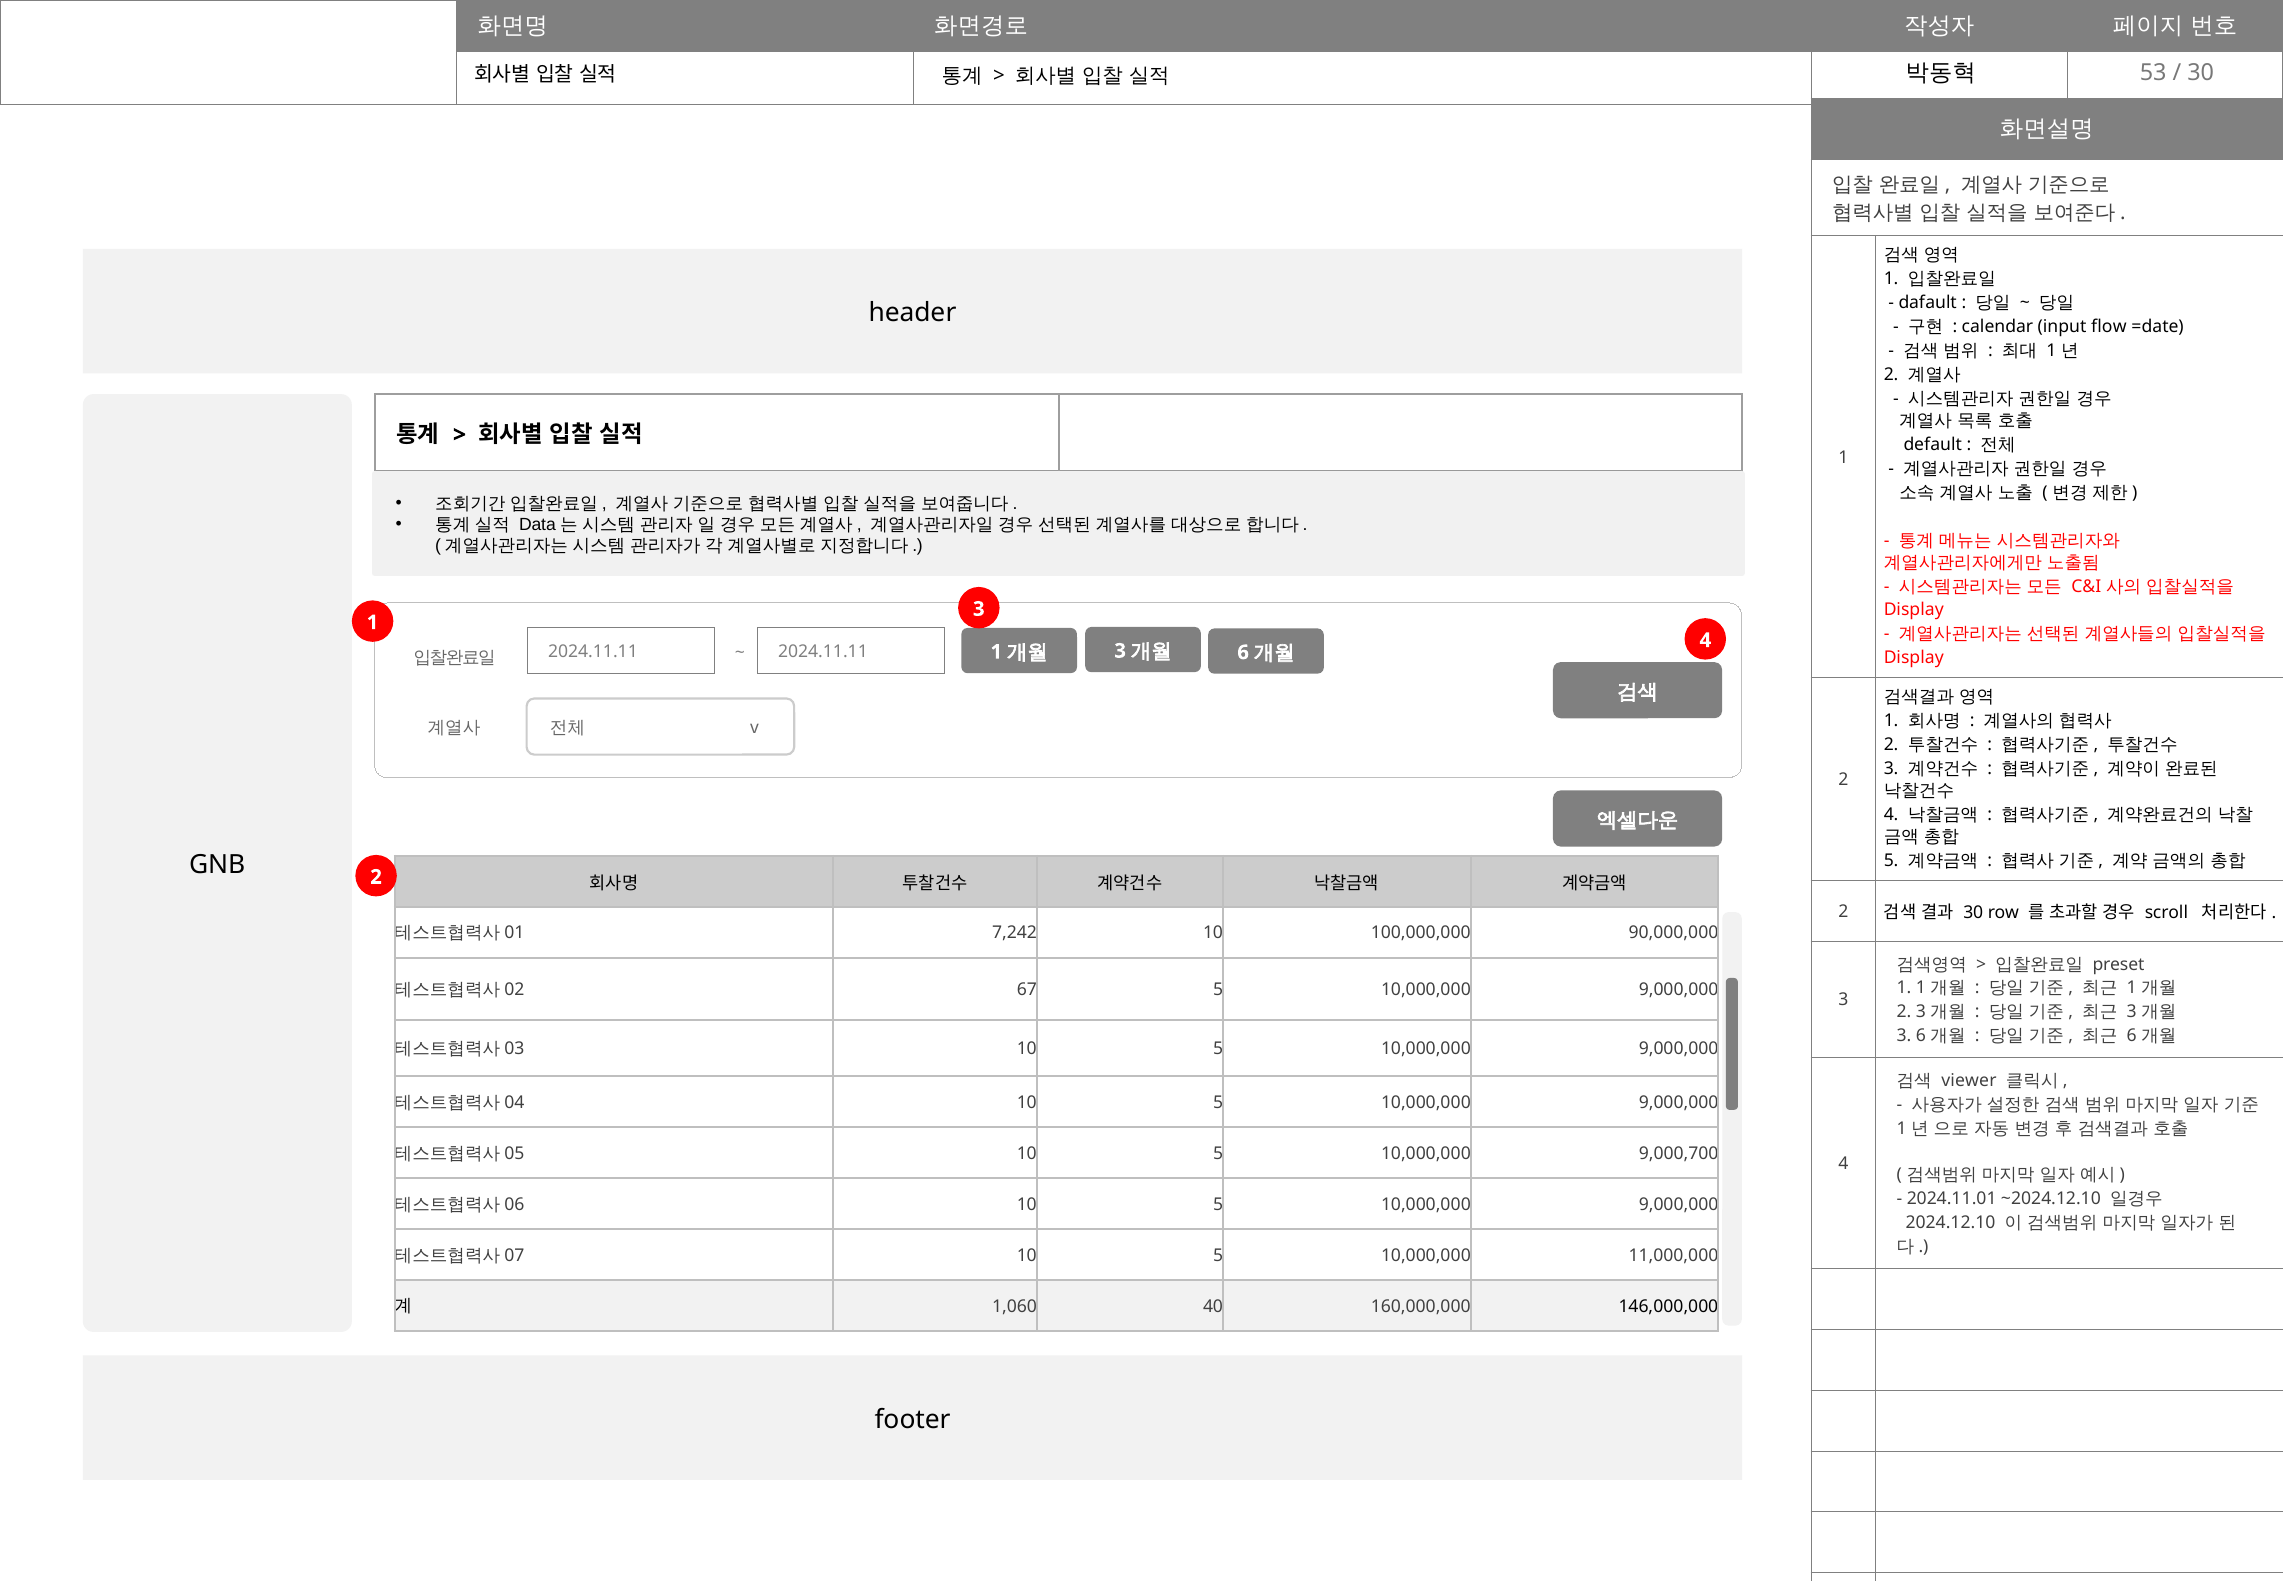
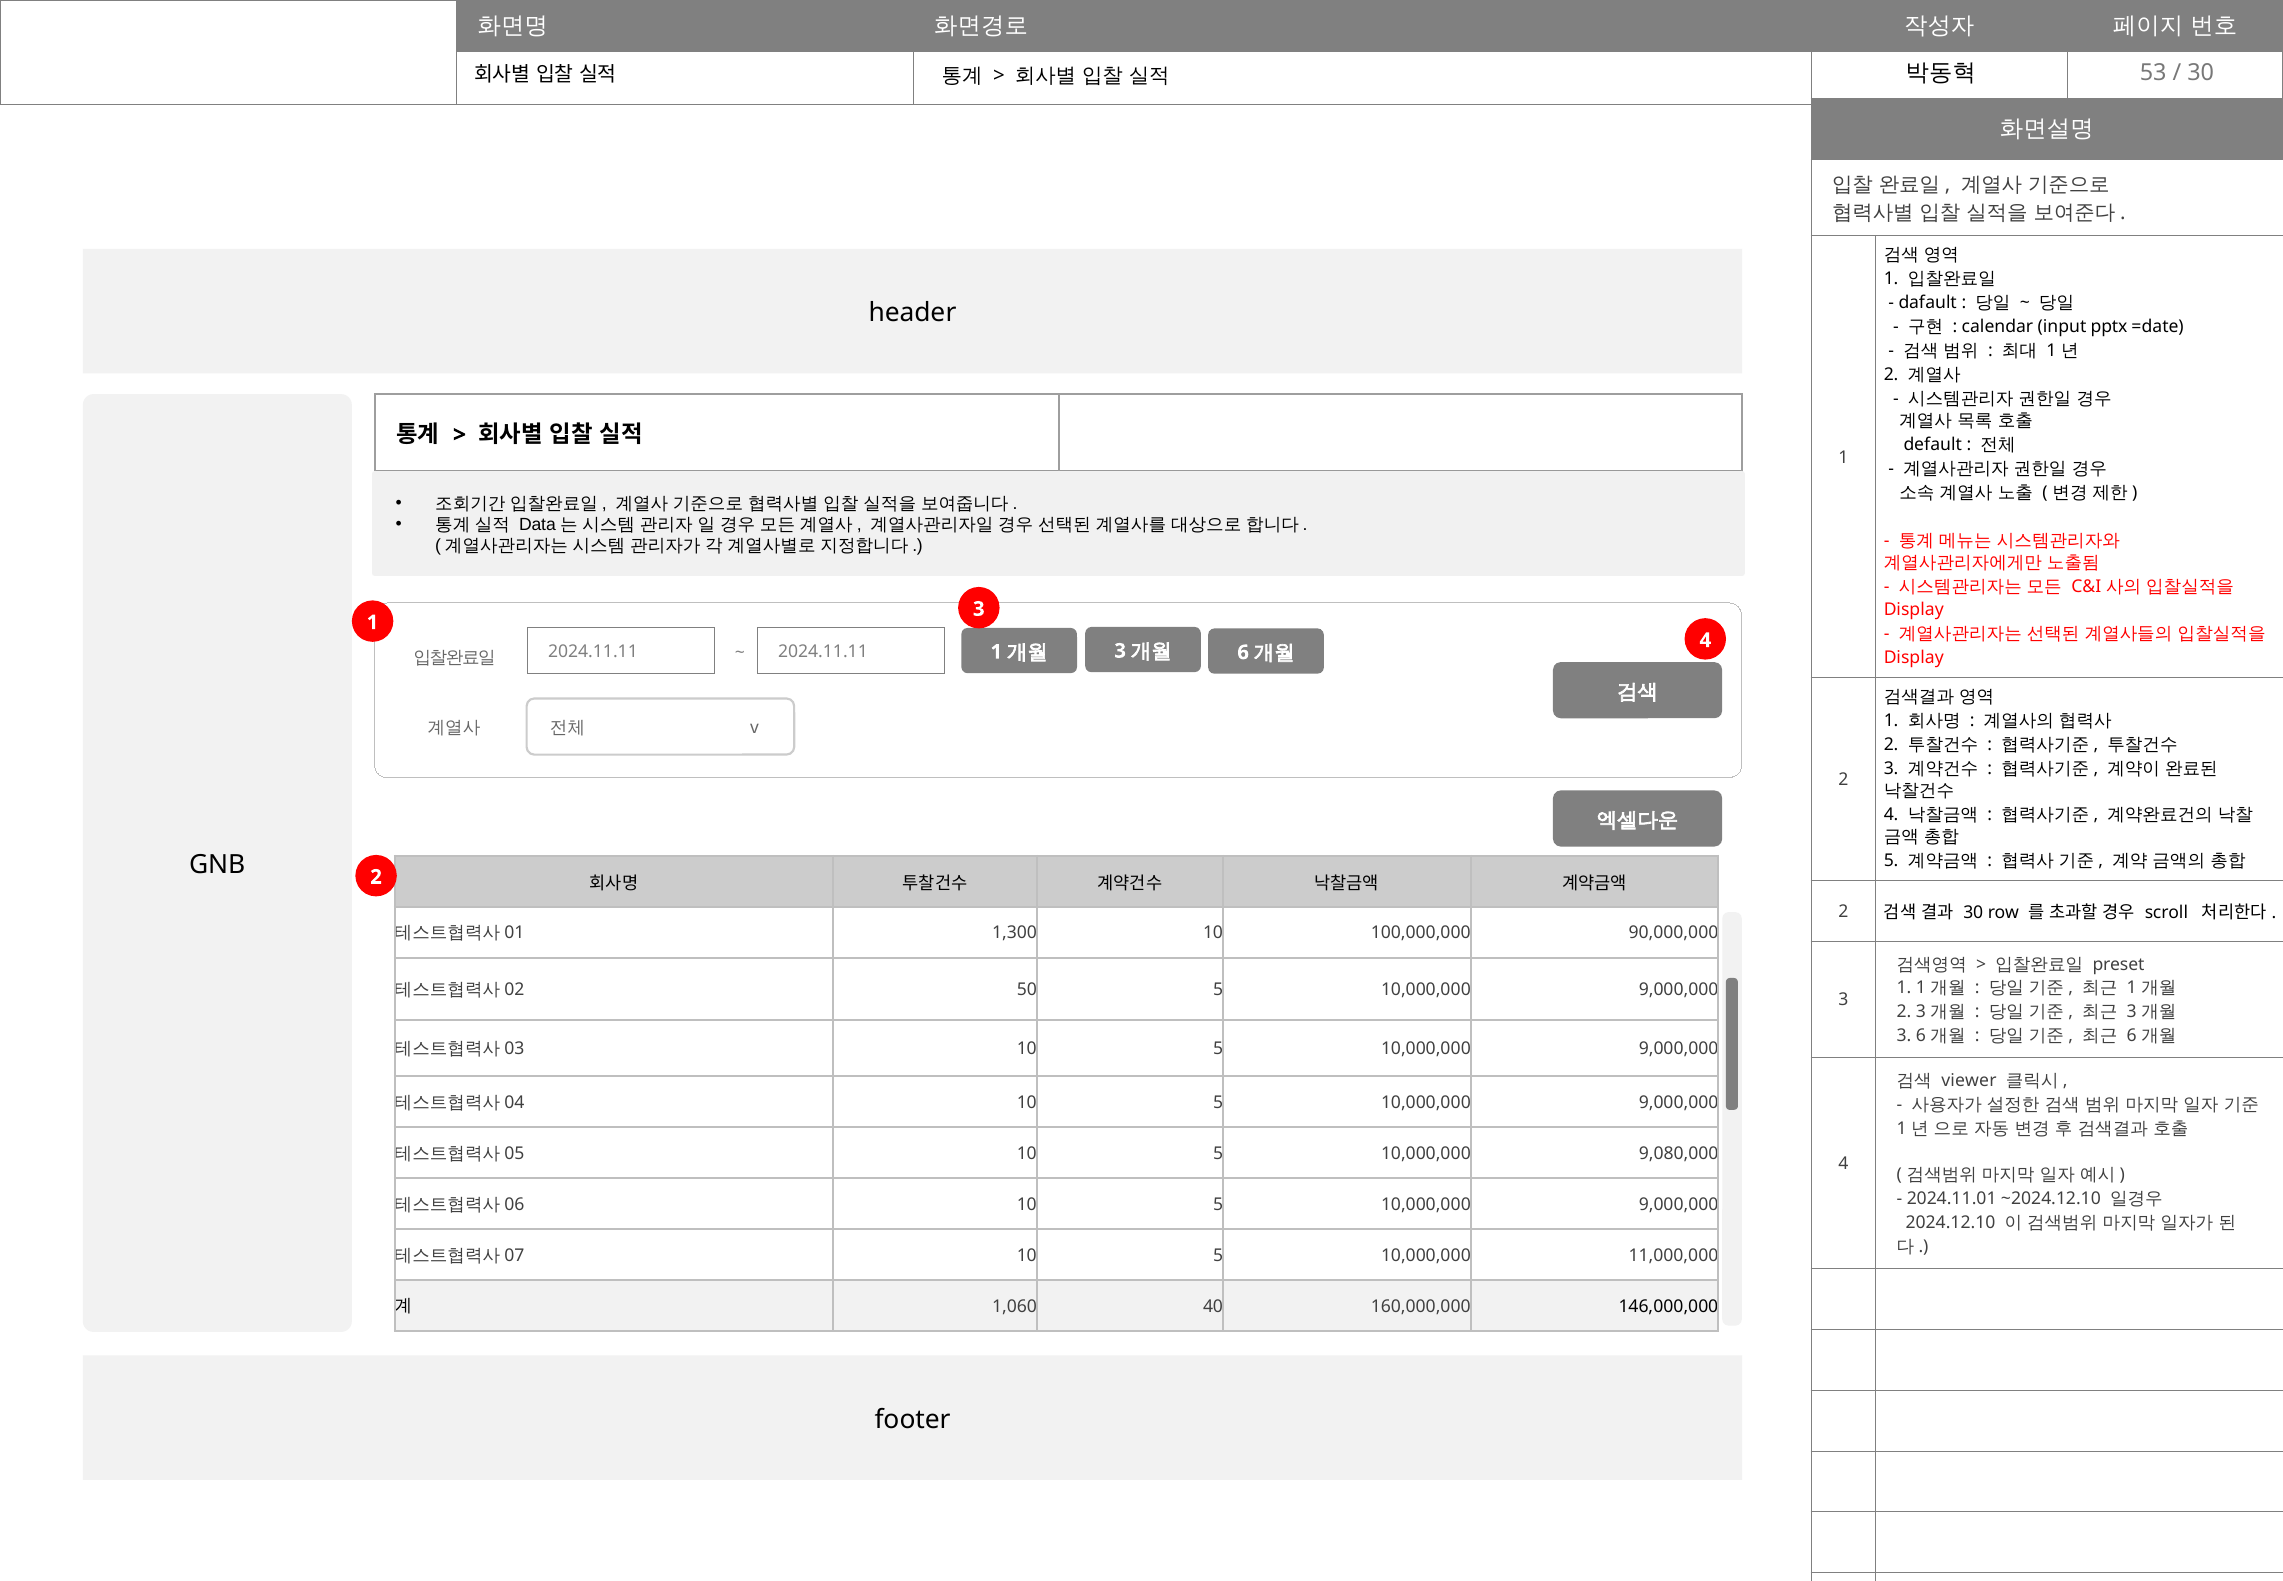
flow: flow -> pptx (2109, 327)
7,242: 7,242 -> 1,300 (1015, 933)
67: 67 -> 50 (1027, 989)
9,000,700: 9,000,700 -> 9,080,000 (1679, 1153)
